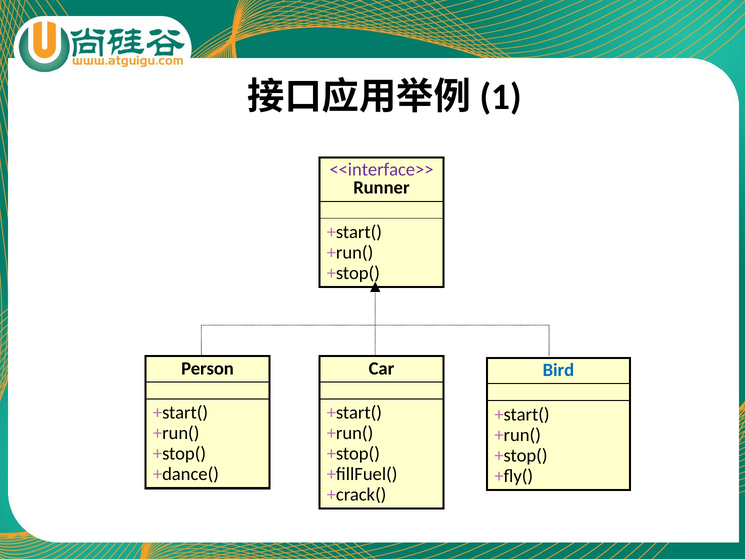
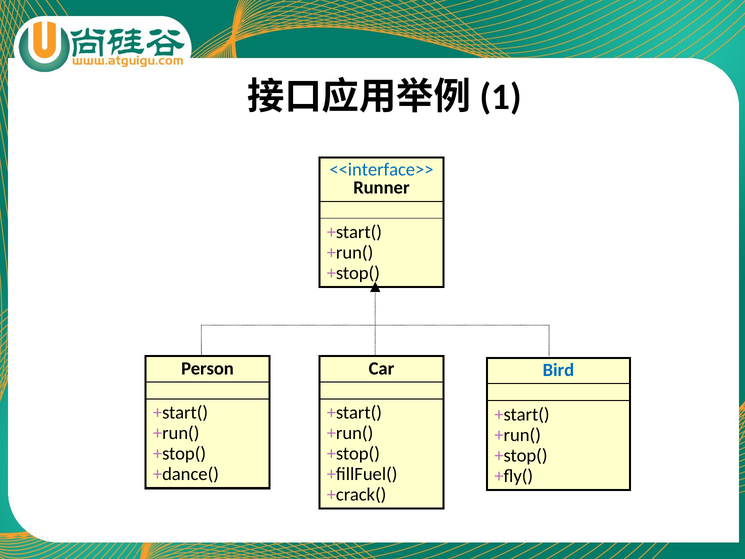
<<interface>> colour: purple -> blue (381, 170)
